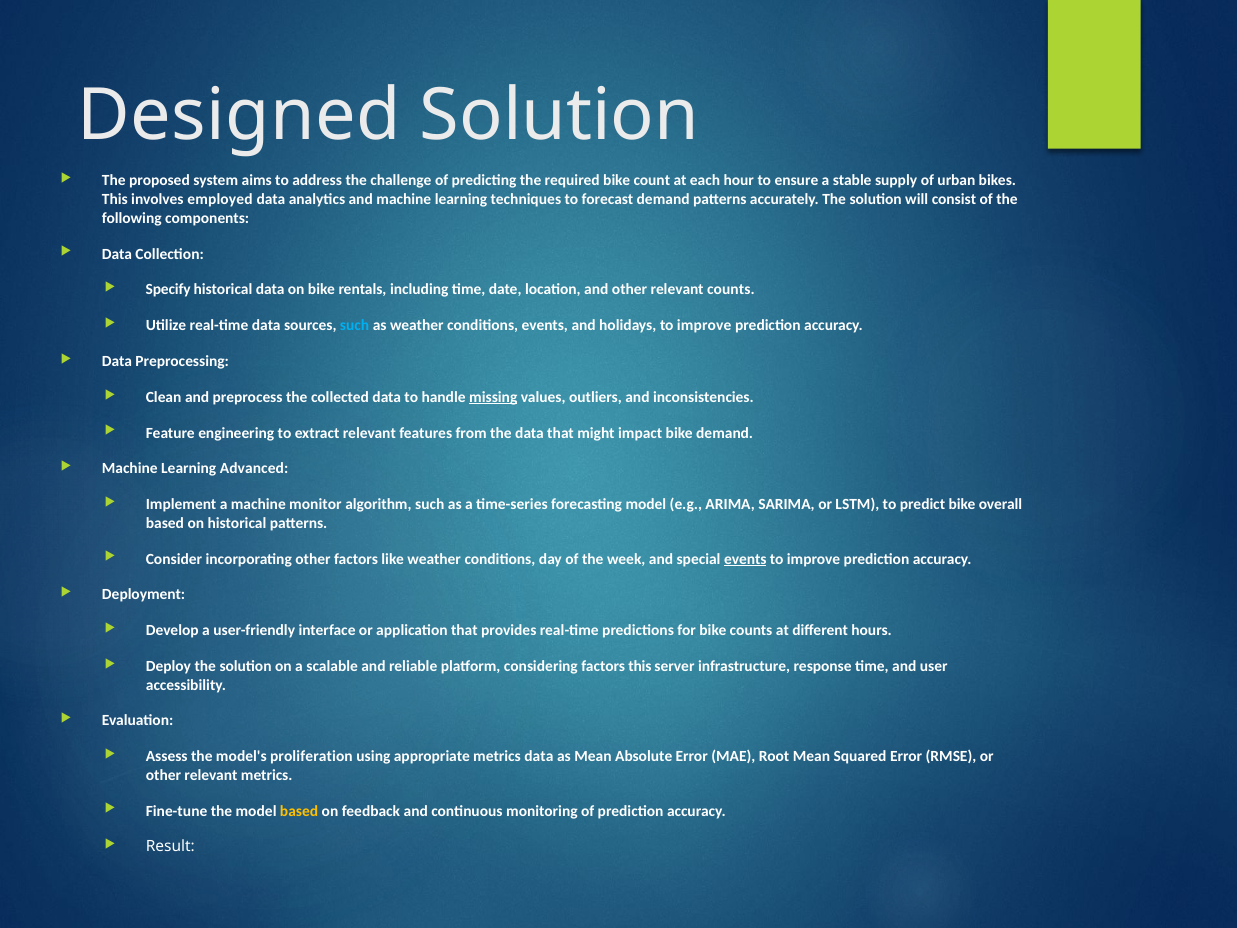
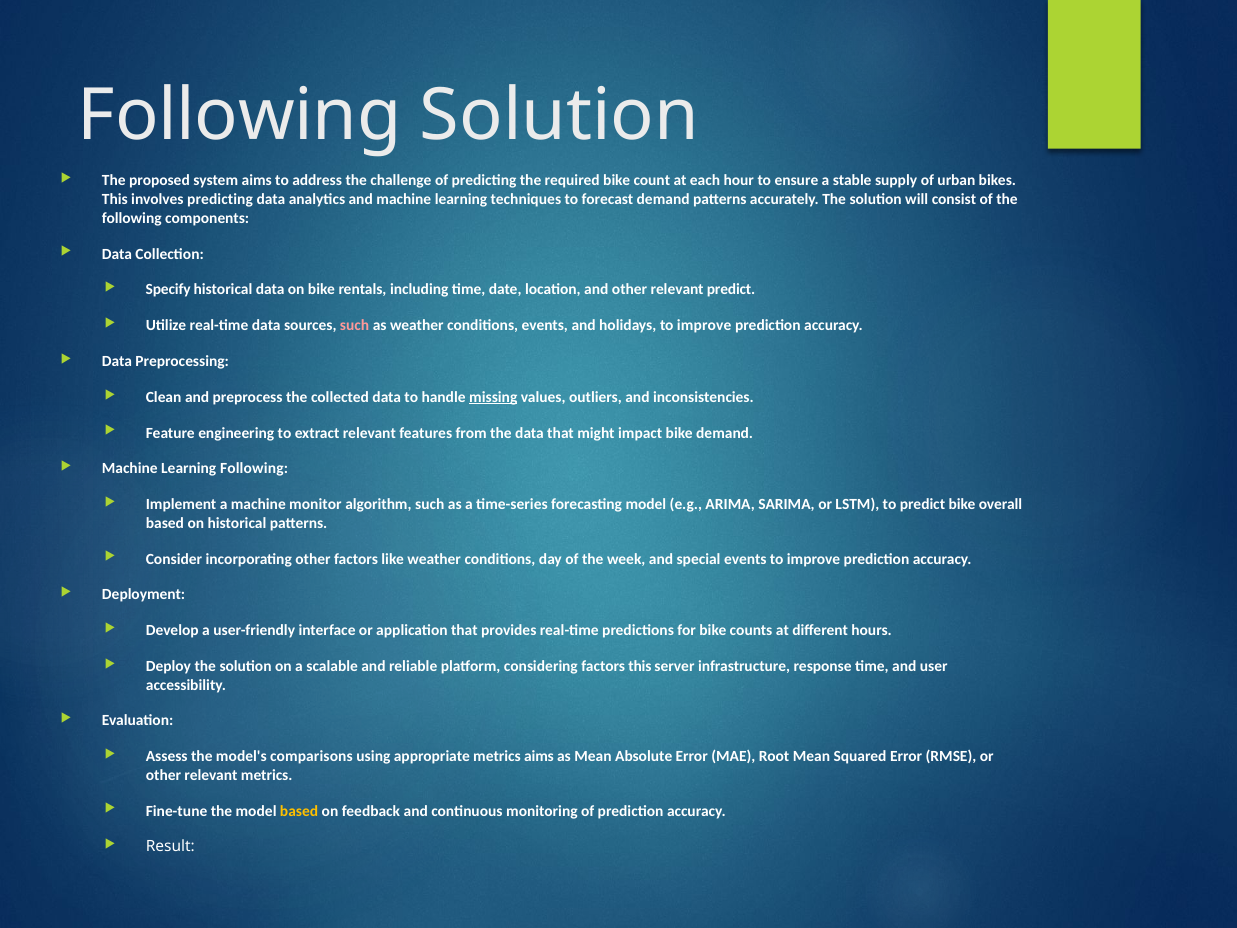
Designed: Designed -> Following (240, 116)
involves employed: employed -> predicting (220, 199)
relevant counts: counts -> predict (731, 290)
such colour: light blue -> pink (355, 325)
Learning Advanced: Advanced -> Following (254, 469)
events underline: present -> none (745, 559)
proliferation: proliferation -> comparisons (311, 756)
metrics data: data -> aims (539, 756)
